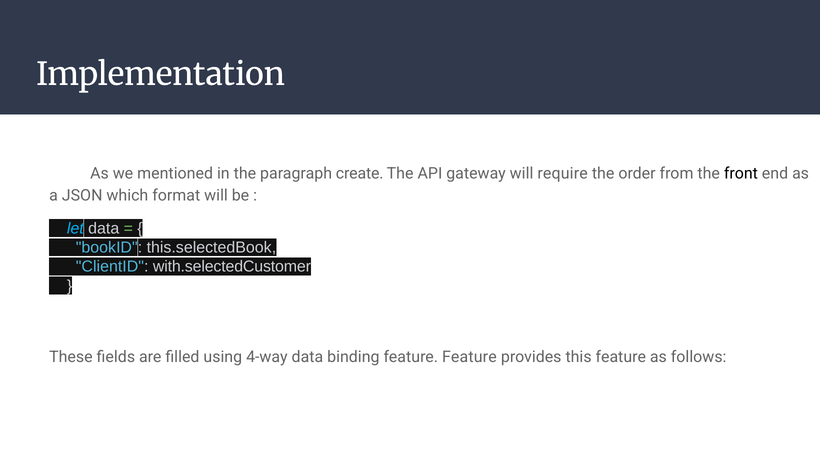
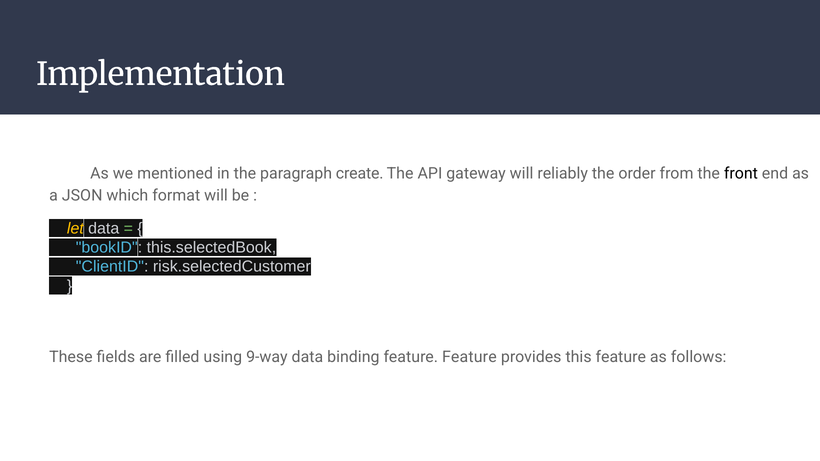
require: require -> reliably (563, 174)
let colour: light blue -> yellow (75, 229)
with.selectedCustomer: with.selectedCustomer -> risk.selectedCustomer (232, 267)
4-way: 4-way -> 9-way (267, 357)
